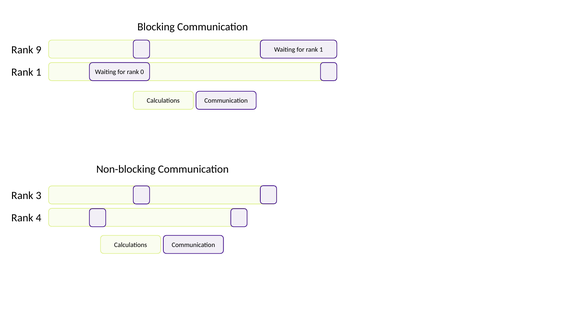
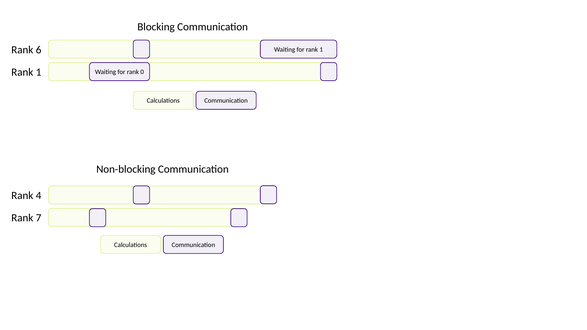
9: 9 -> 6 (39, 50)
3: 3 -> 4 (39, 196)
4: 4 -> 7 (39, 218)
